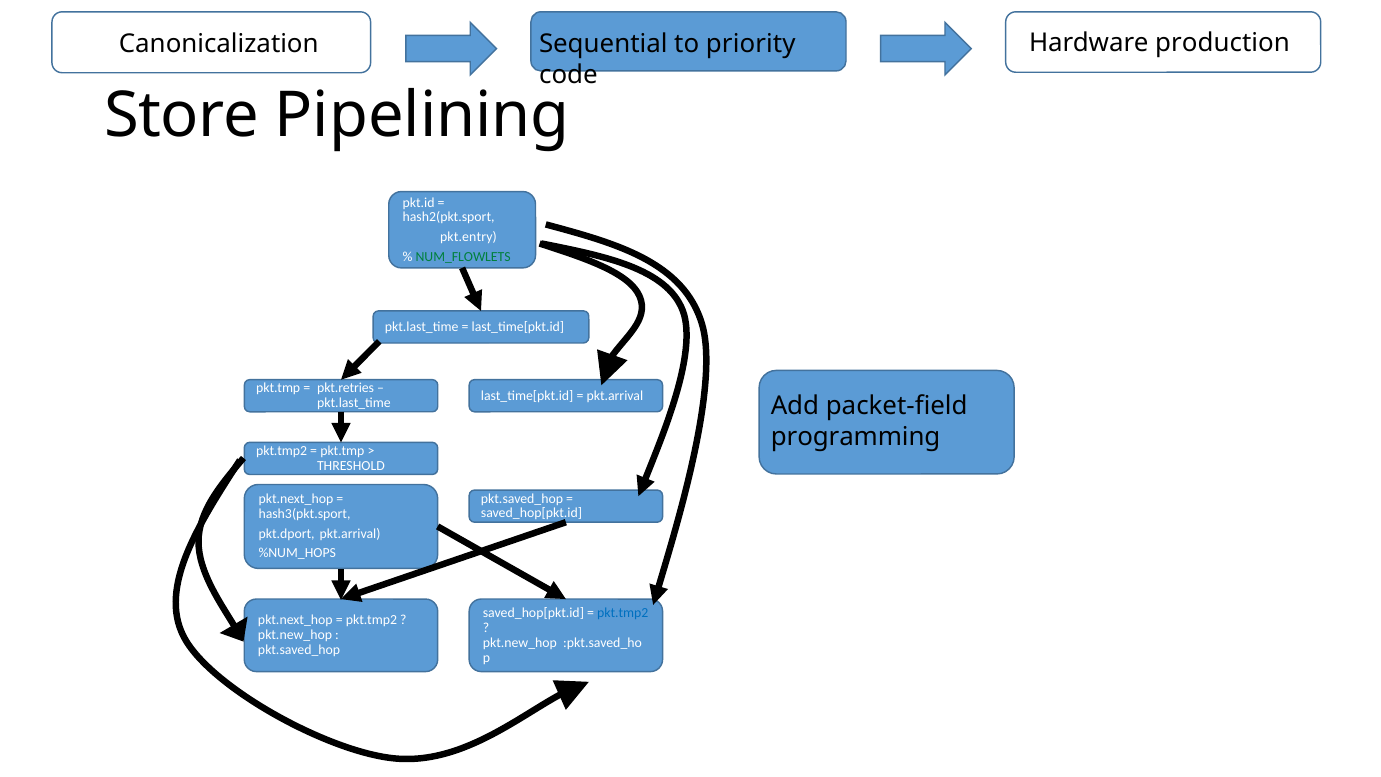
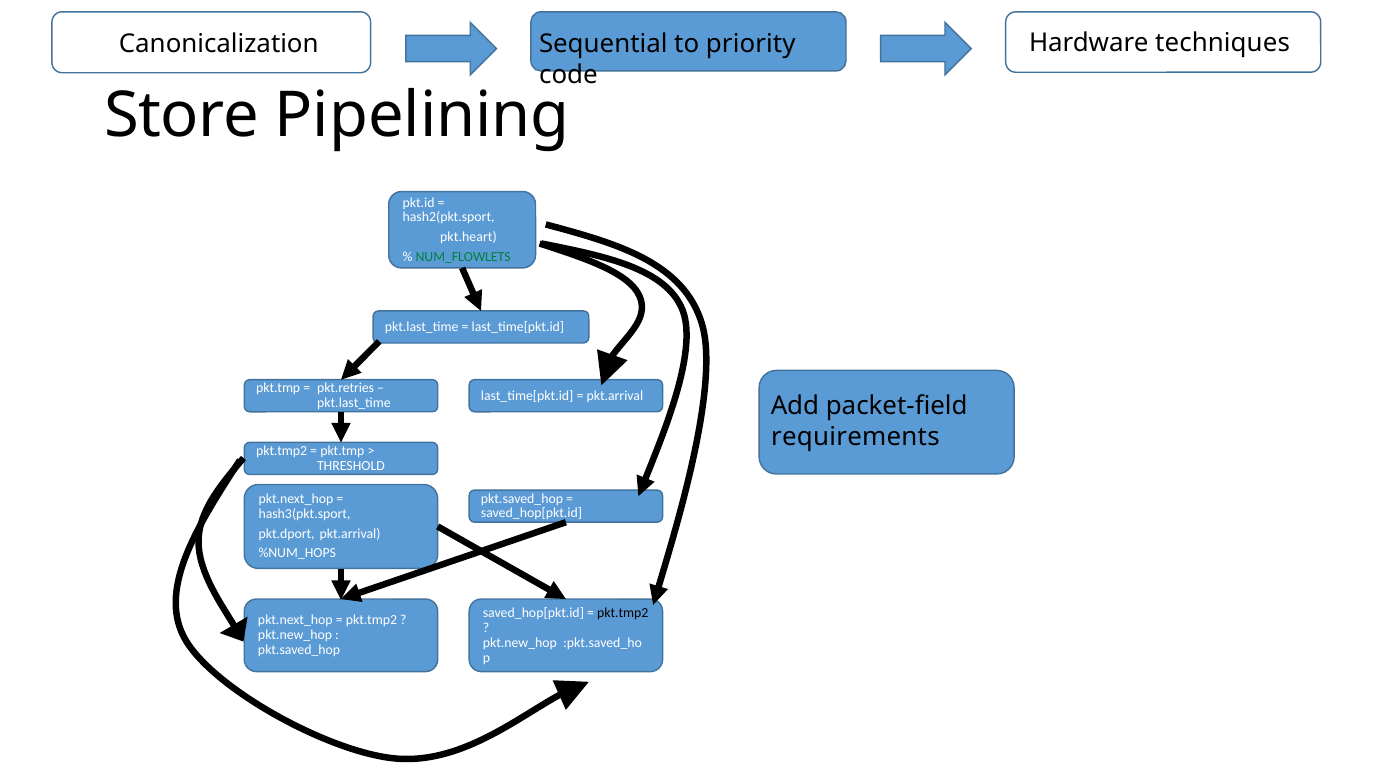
production: production -> techniques (1223, 43)
pkt.entry: pkt.entry -> pkt.heart (468, 237)
programming: programming -> requirements (855, 437)
pkt.tmp2 colour: blue -> black (623, 613)
